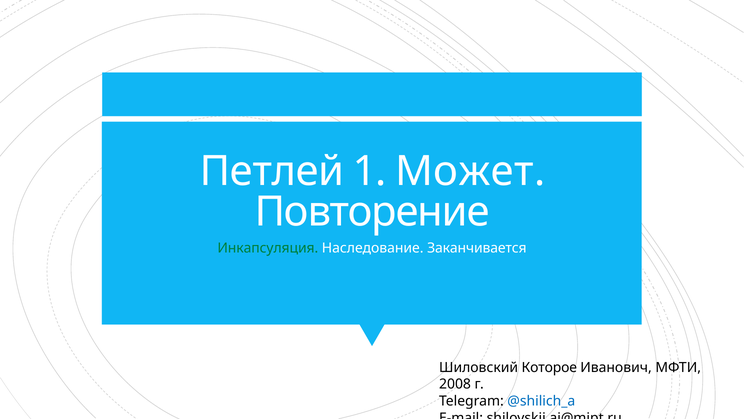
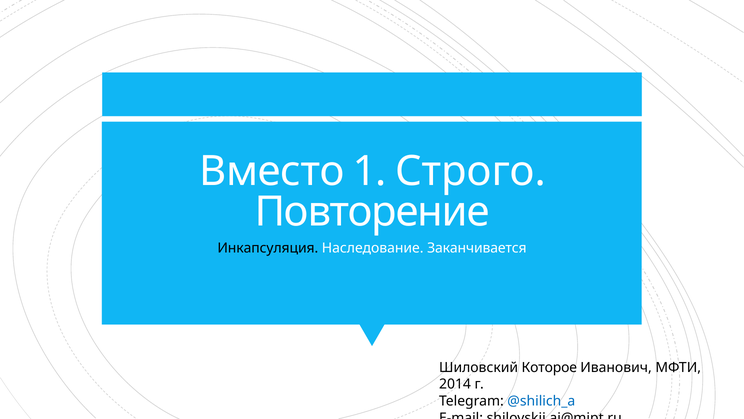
Петлей: Петлей -> Вместо (272, 171)
Может: Может -> Строго (470, 171)
Инкапсуляция colour: green -> black (268, 248)
2008: 2008 -> 2014 (455, 384)
